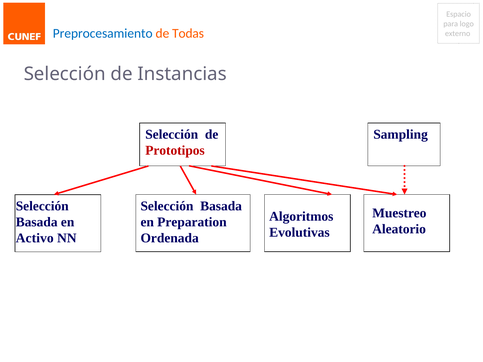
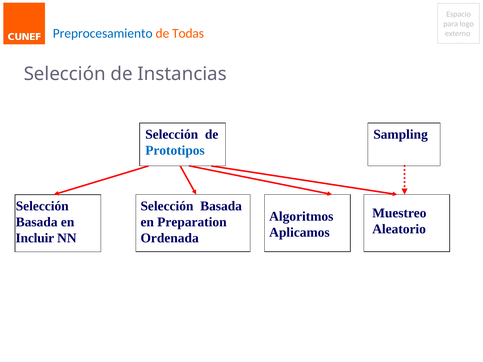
Prototipos colour: red -> blue (175, 151)
Evolutivas: Evolutivas -> Aplicamos (299, 233)
Activo: Activo -> Incluir (35, 238)
